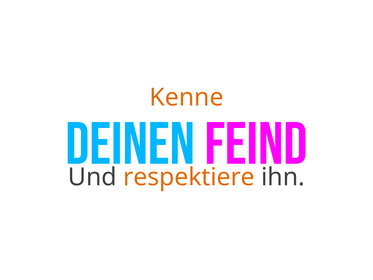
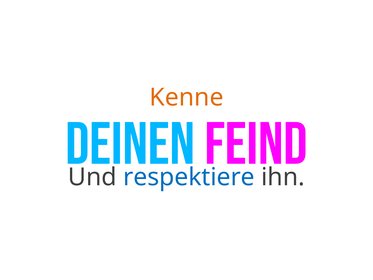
respektiere colour: orange -> blue (189, 177)
